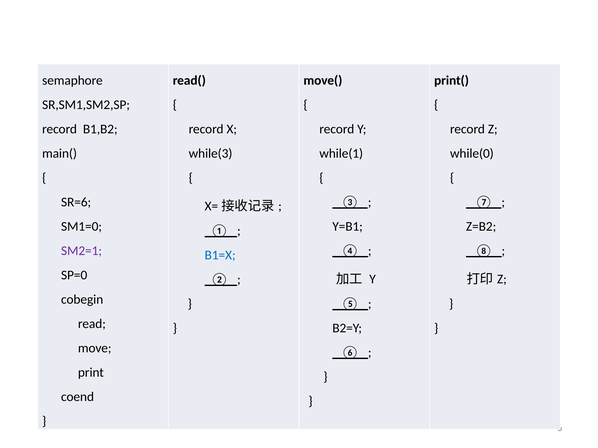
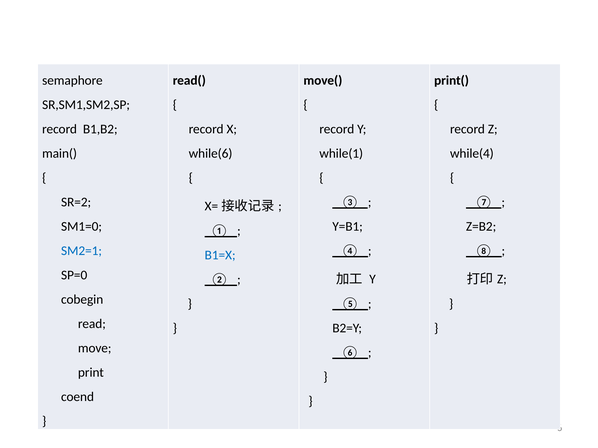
while(3: while(3 -> while(6 (211, 154)
while(0: while(0 -> while(4 (472, 154)
SR=6: SR=6 -> SR=2 (76, 202)
SM2=1 colour: purple -> blue (82, 251)
